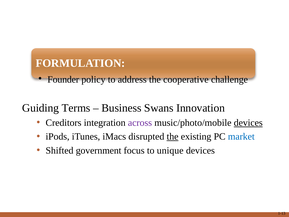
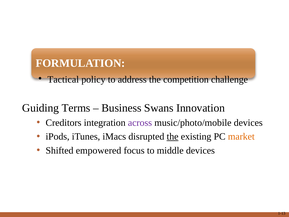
Founder: Founder -> Tactical (63, 79)
cooperative: cooperative -> competition (186, 79)
devices underline: present -> none (248, 123)
market colour: blue -> orange (241, 136)
government: government -> empowered (99, 150)
unique: unique -> middle (170, 150)
